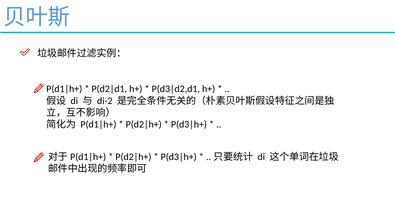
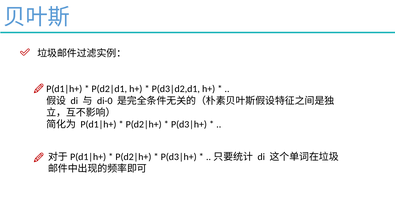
di-2: di-2 -> di-0 (105, 101)
